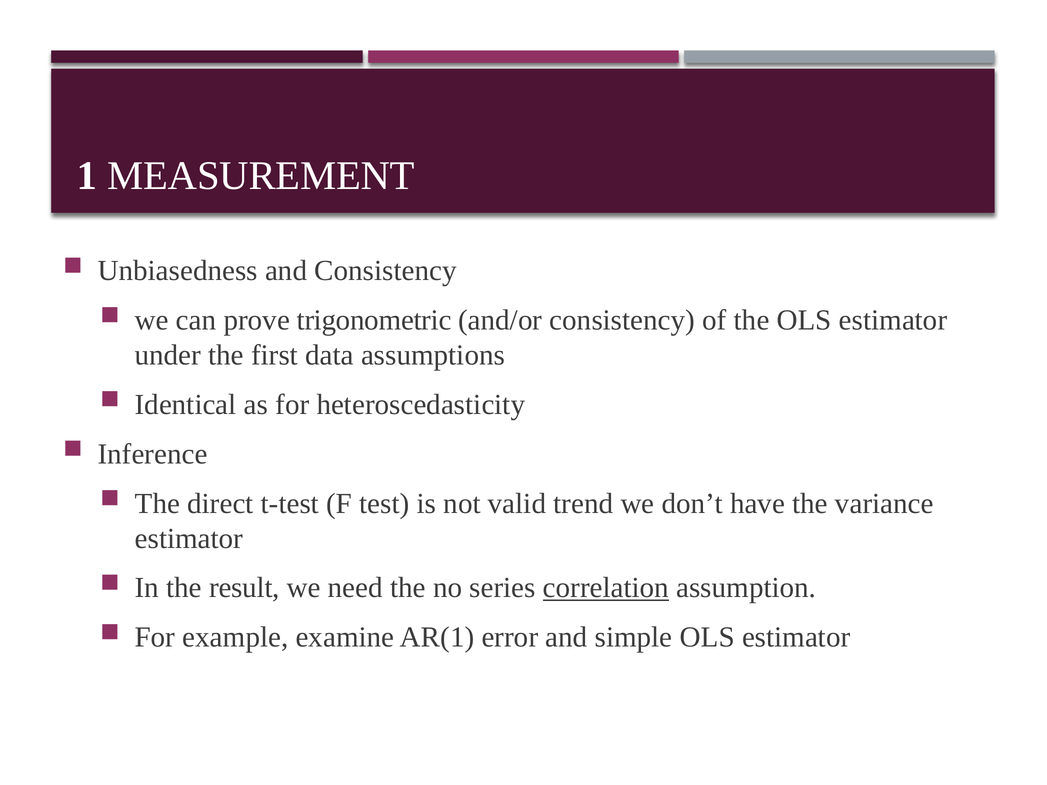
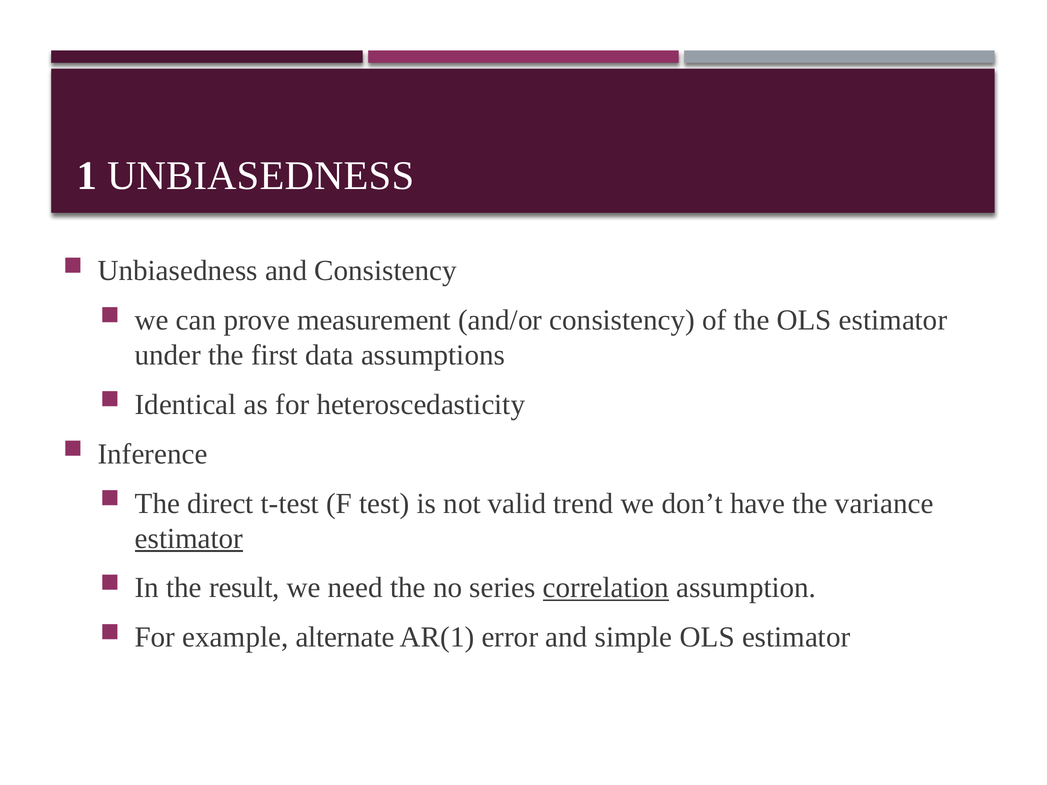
1 MEASUREMENT: MEASUREMENT -> UNBIASEDNESS (261, 176)
trigonometric: trigonometric -> measurement (374, 320)
estimator underline: none -> present (189, 539)
examine: examine -> alternate (345, 638)
